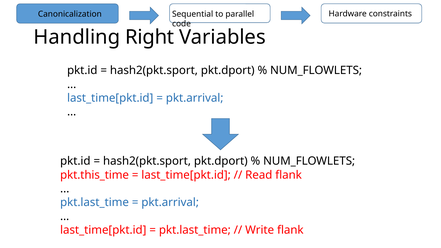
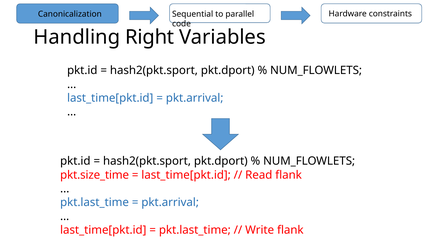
pkt.this_time: pkt.this_time -> pkt.size_time (95, 175)
